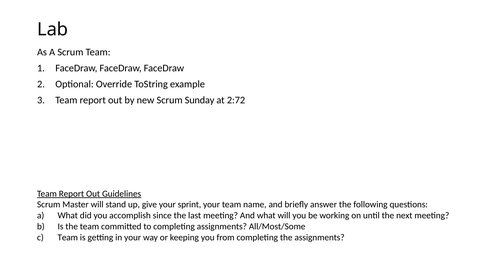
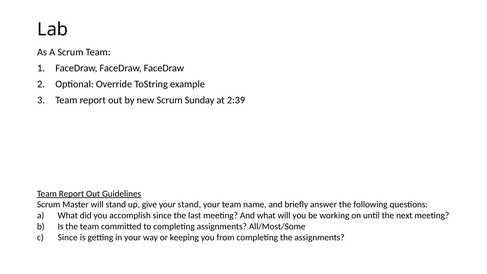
2:72: 2:72 -> 2:39 (236, 100)
your sprint: sprint -> stand (189, 205)
Team: Team -> Since (68, 237)
